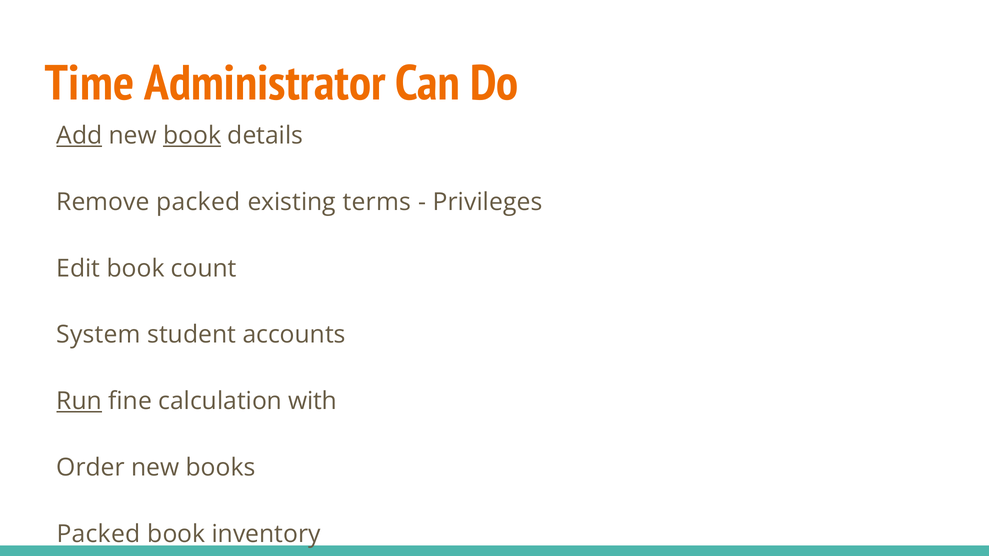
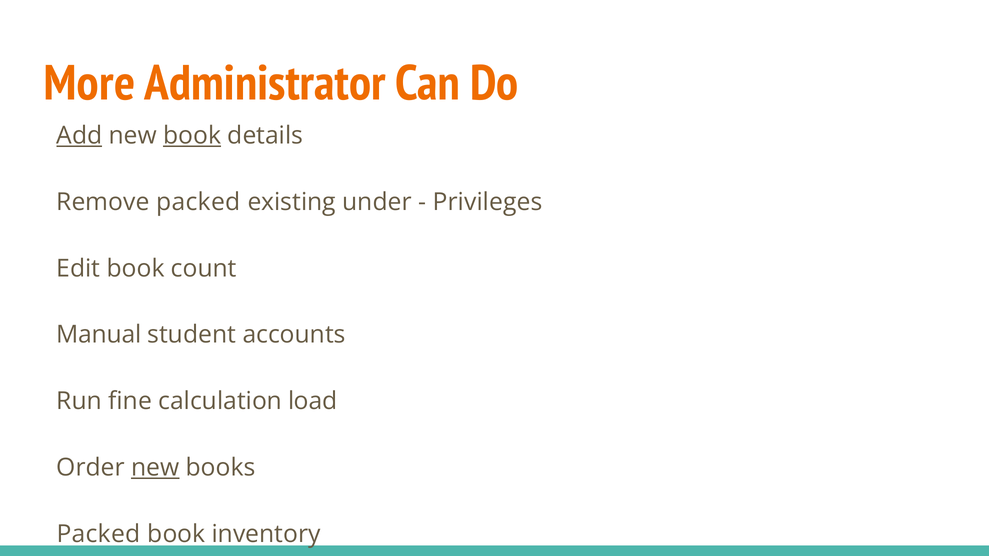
Time: Time -> More (90, 83)
terms: terms -> under (377, 202)
System: System -> Manual (99, 335)
Run underline: present -> none (79, 401)
with: with -> load (313, 401)
new underline: none -> present (155, 468)
